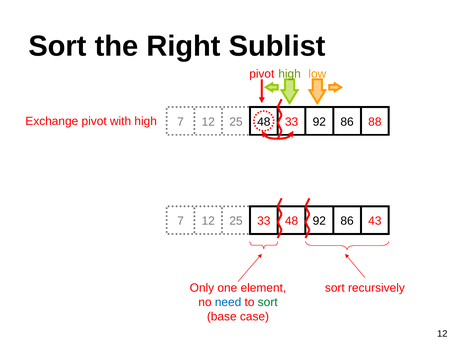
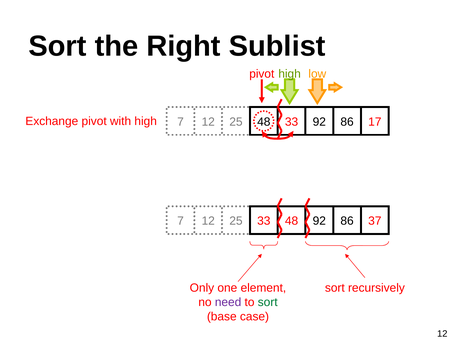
88: 88 -> 17 (375, 122)
43: 43 -> 37 (375, 221)
need colour: blue -> purple (228, 302)
